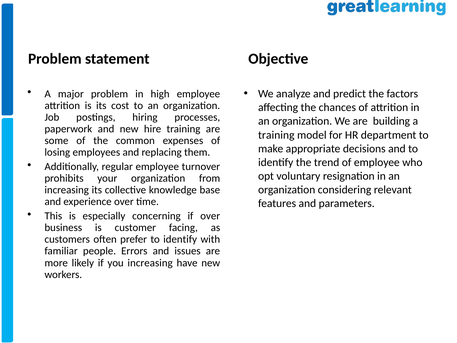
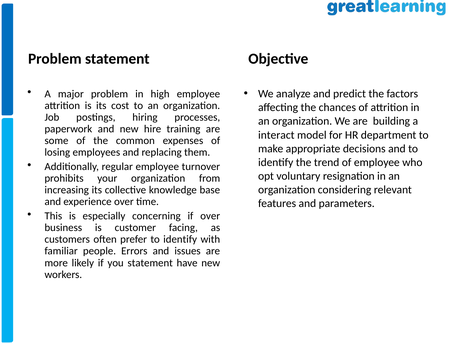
training: training -> interact (276, 135)
you increasing: increasing -> statement (150, 263)
